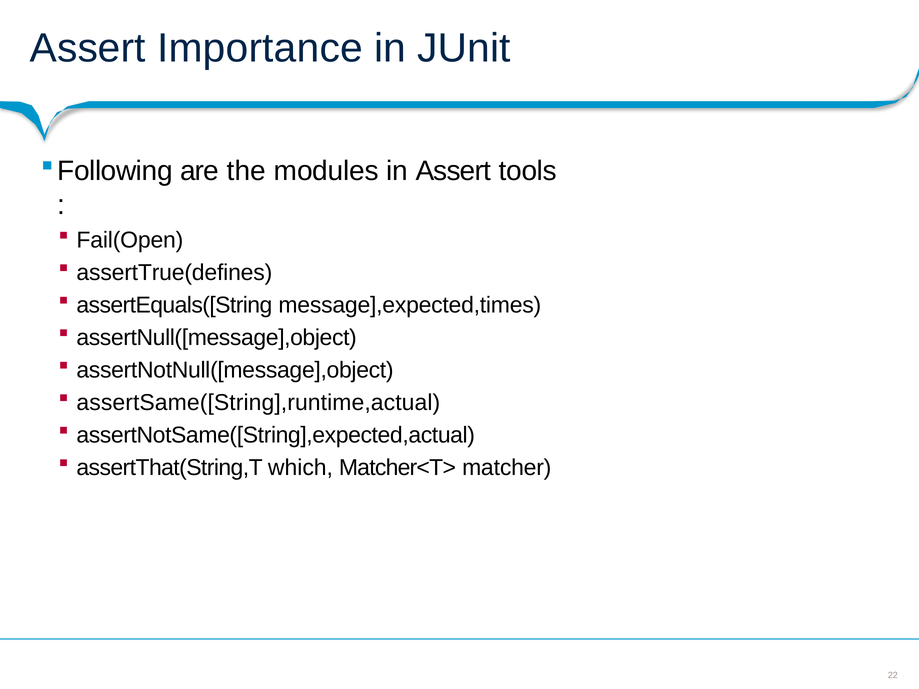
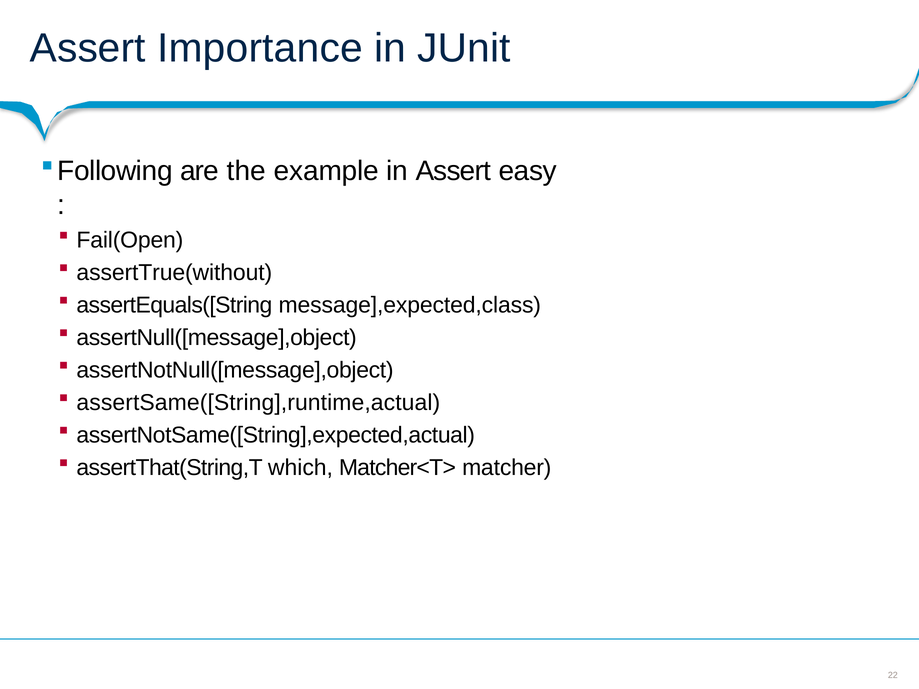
modules: modules -> example (326, 171)
tools: tools -> easy (528, 171)
assertTrue(defines: assertTrue(defines -> assertTrue(without (174, 273)
message],expected,times: message],expected,times -> message],expected,class (410, 305)
